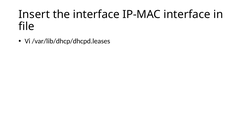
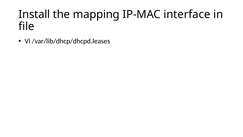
Insert: Insert -> Install (34, 14)
the interface: interface -> mapping (96, 14)
